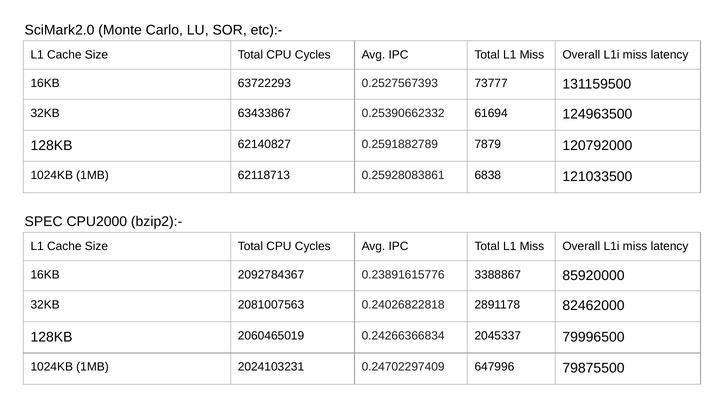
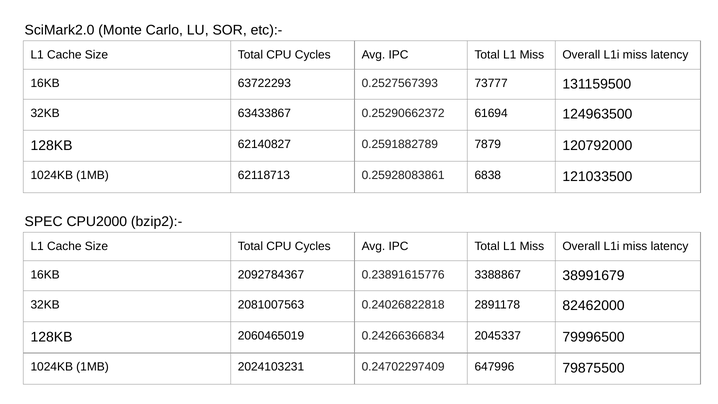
0.25390662332: 0.25390662332 -> 0.25290662372 (403, 113)
85920000: 85920000 -> 38991679 (593, 276)
